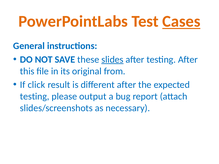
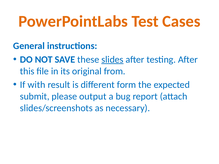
Cases underline: present -> none (181, 21)
click: click -> with (37, 85)
different after: after -> form (127, 85)
testing: testing -> submit (35, 97)
